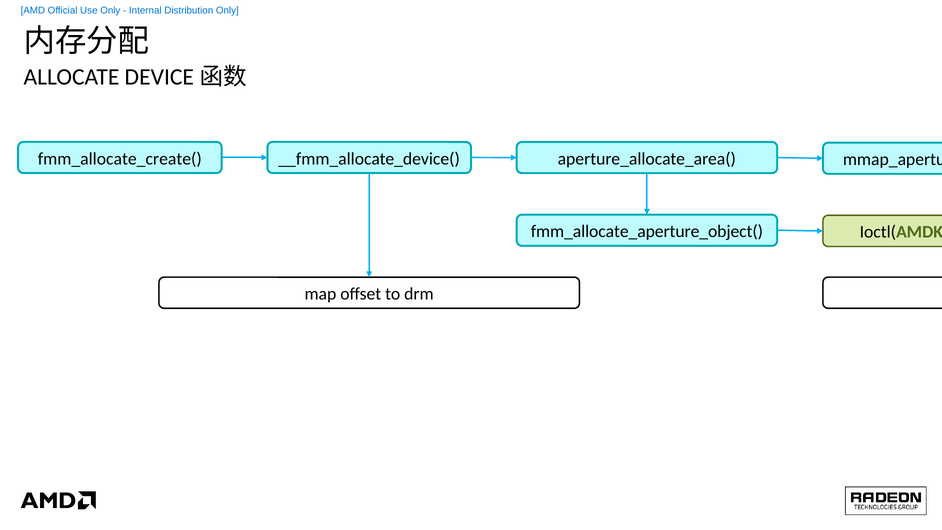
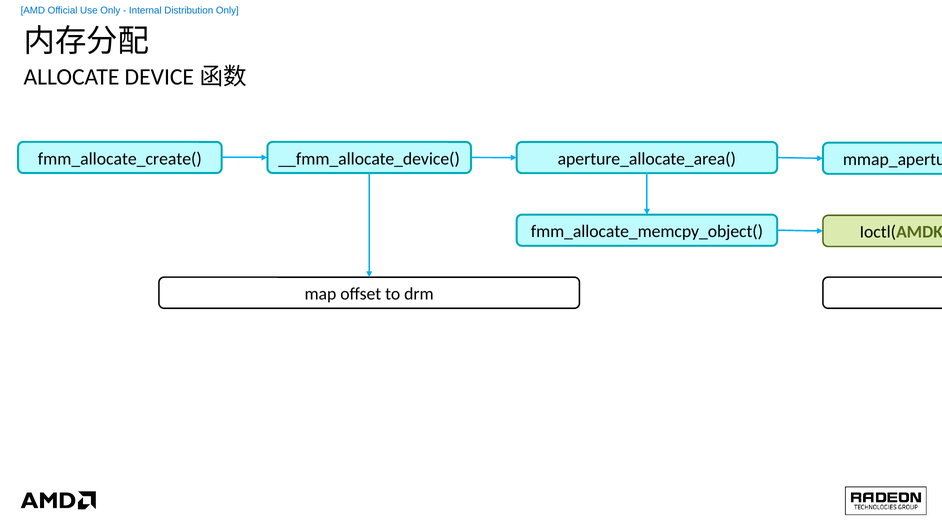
fmm_allocate_aperture_object(: fmm_allocate_aperture_object( -> fmm_allocate_memcpy_object( (647, 231)
